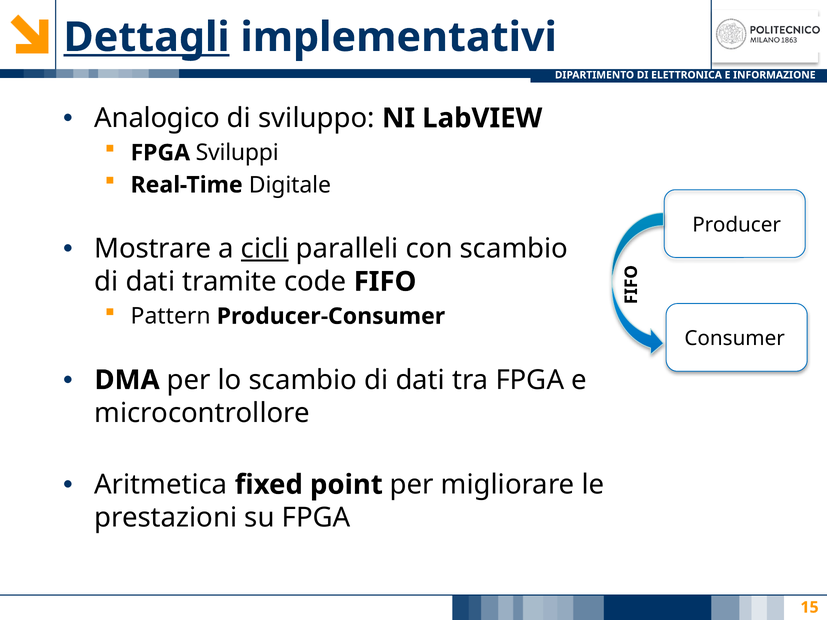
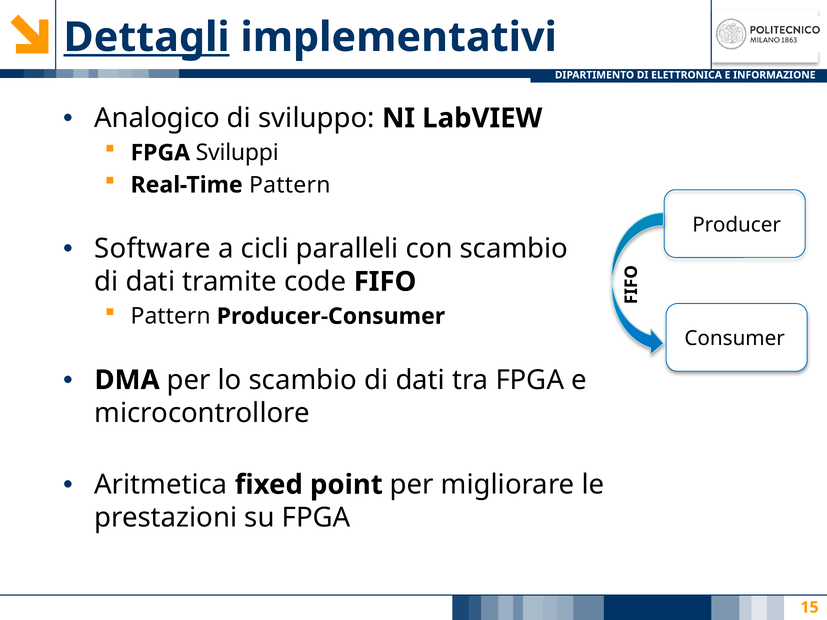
Real-Time Digitale: Digitale -> Pattern (290, 185)
Mostrare: Mostrare -> Software (153, 249)
cicli underline: present -> none (265, 249)
